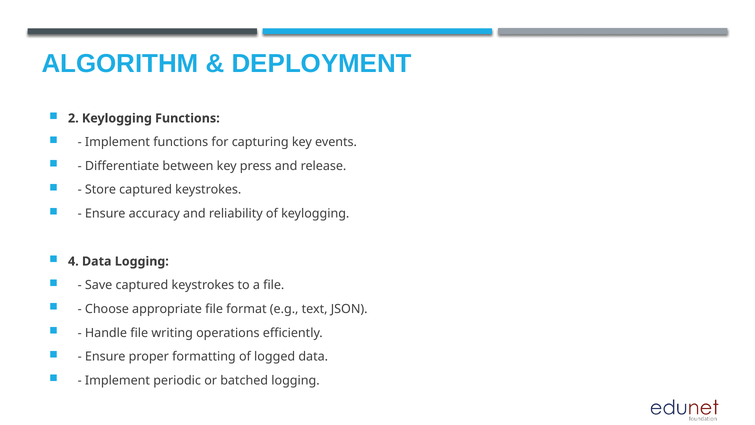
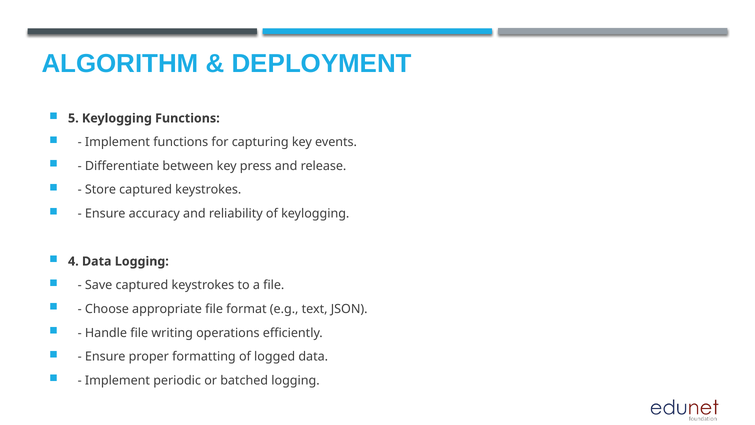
2: 2 -> 5 (73, 118)
